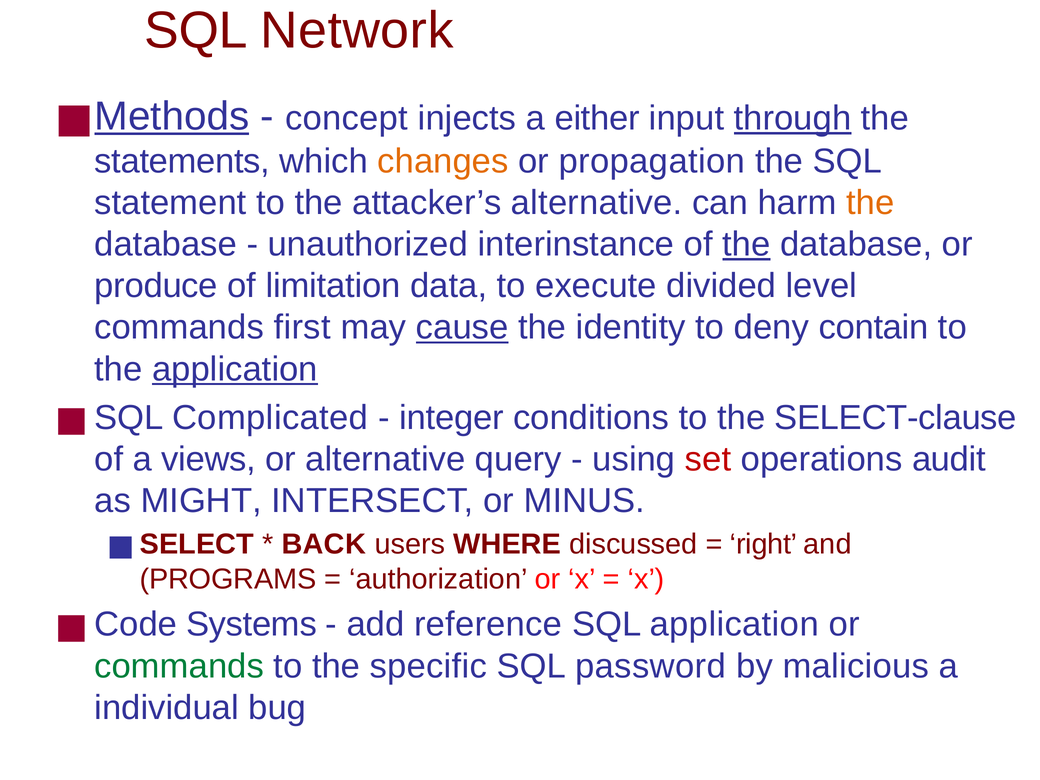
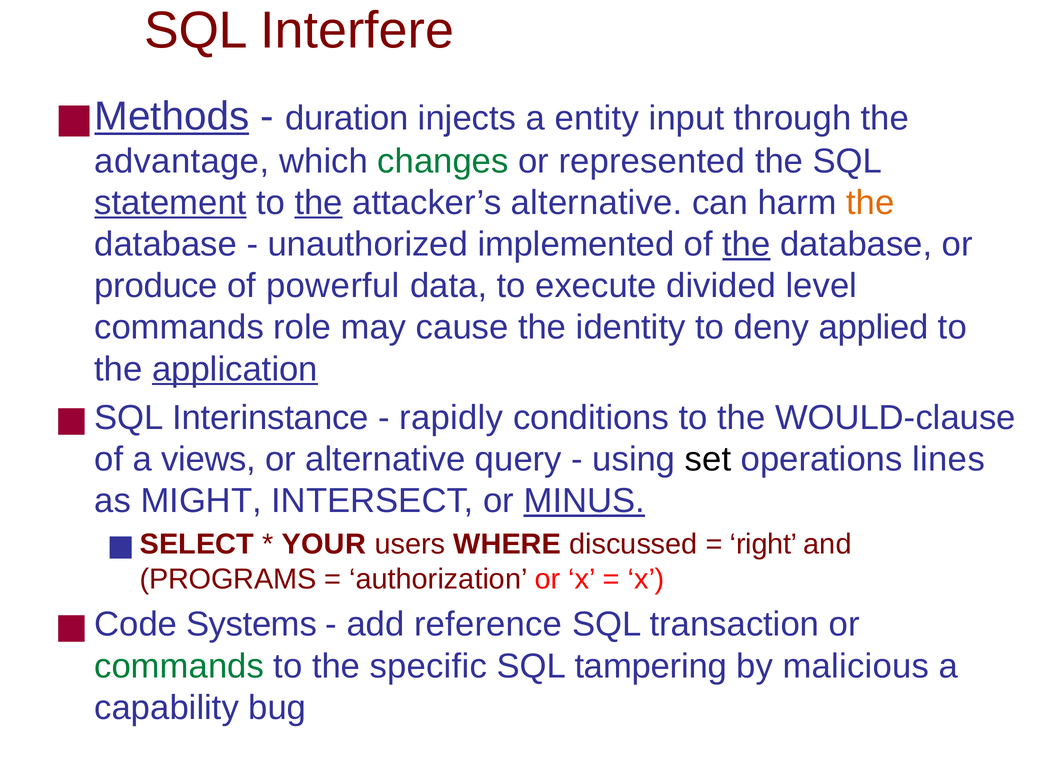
Network: Network -> Interfere (357, 31)
concept: concept -> duration (347, 118)
either: either -> entity (597, 118)
through underline: present -> none (793, 118)
statements: statements -> advantage (182, 161)
changes colour: orange -> green (443, 161)
propagation: propagation -> represented (652, 161)
statement underline: none -> present (170, 203)
the underline: none -> present (319, 203)
interinstance: interinstance -> implemented (576, 244)
limitation: limitation -> powerful (333, 286)
first: first -> role (302, 328)
cause underline: present -> none (462, 328)
contain: contain -> applied (874, 328)
Complicated: Complicated -> Interinstance (270, 418)
integer: integer -> rapidly (451, 418)
SELECT-clause: SELECT-clause -> WOULD-clause (895, 418)
set colour: red -> black (708, 459)
audit: audit -> lines (949, 459)
MINUS underline: none -> present (584, 501)
BACK: BACK -> YOUR (324, 544)
SQL application: application -> transaction (734, 625)
password: password -> tampering (651, 666)
individual: individual -> capability (167, 708)
